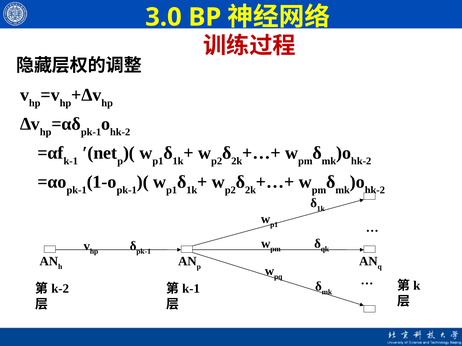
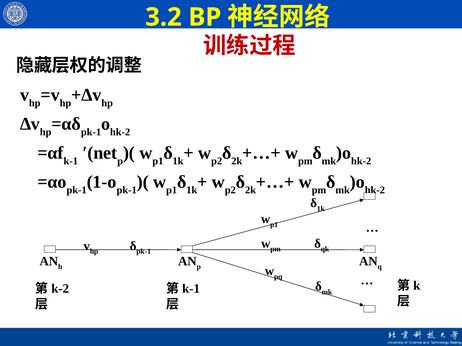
3.0: 3.0 -> 3.2 (163, 17)
